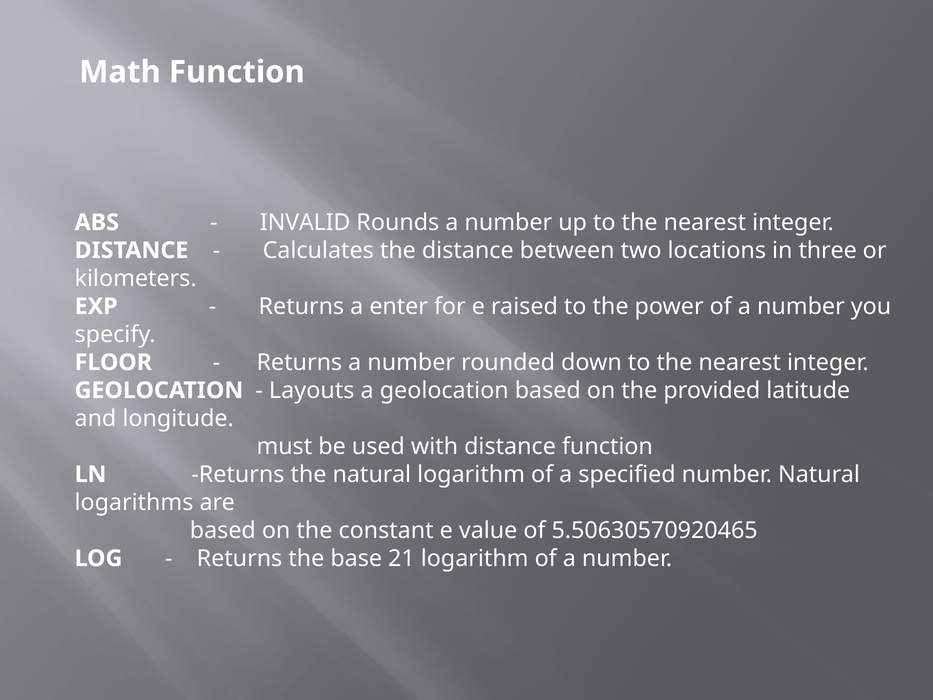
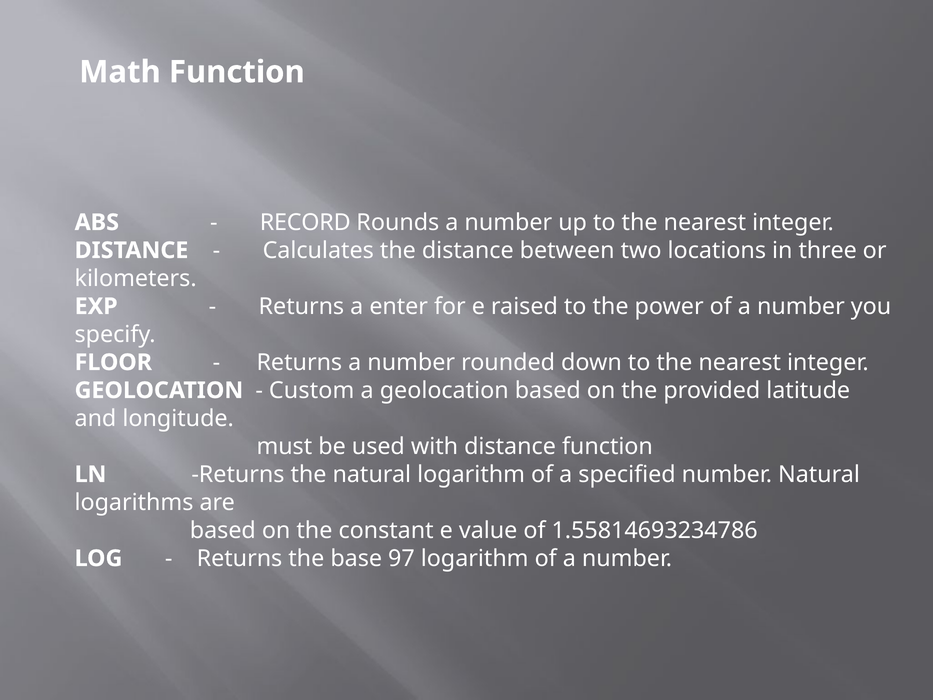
INVALID: INVALID -> RECORD (305, 222)
Layouts: Layouts -> Custom (312, 390)
5.50630570920465: 5.50630570920465 -> 1.55814693234786 (655, 530)
21: 21 -> 97 (401, 558)
